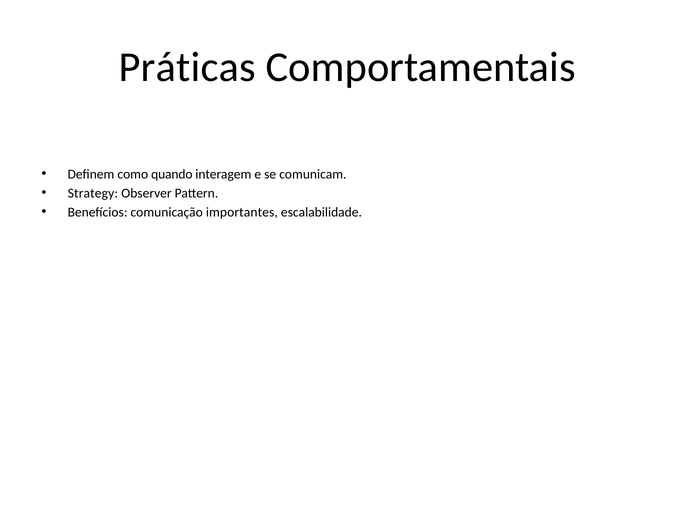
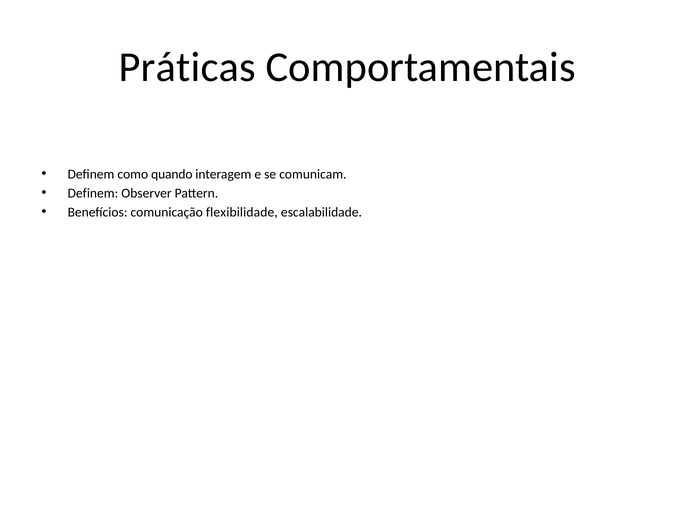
Strategy: Strategy -> Definem (93, 193)
importantes: importantes -> flexibilidade (242, 212)
